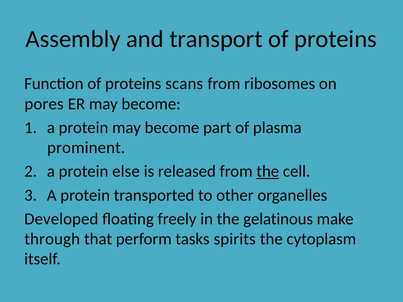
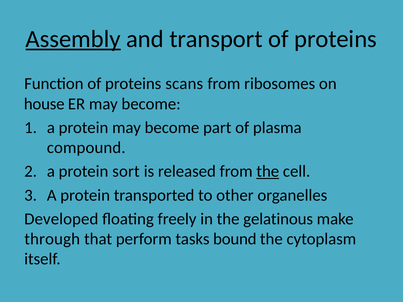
Assembly underline: none -> present (73, 39)
pores: pores -> house (44, 104)
prominent: prominent -> compound (86, 148)
else: else -> sort (126, 172)
spirits: spirits -> bound (235, 239)
